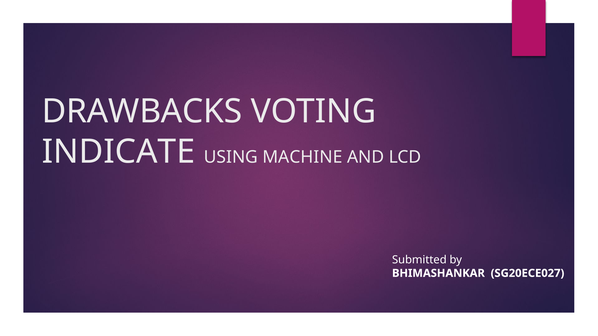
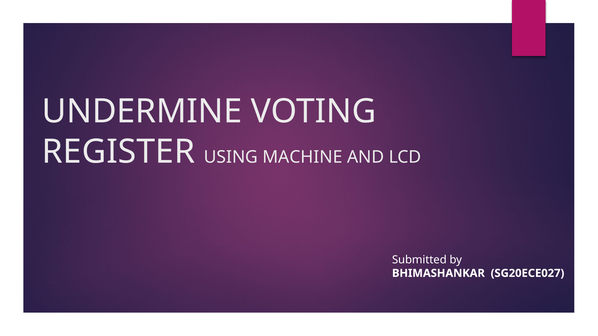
DRAWBACKS: DRAWBACKS -> UNDERMINE (142, 112)
INDICATE: INDICATE -> REGISTER (118, 152)
